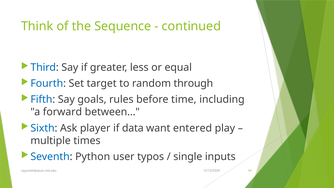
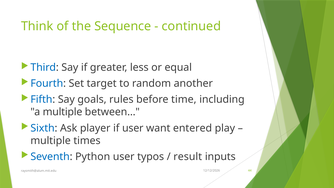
through: through -> another (193, 83)
a forward: forward -> multiple (63, 112)
if data: data -> user (133, 128)
single: single -> result (188, 157)
